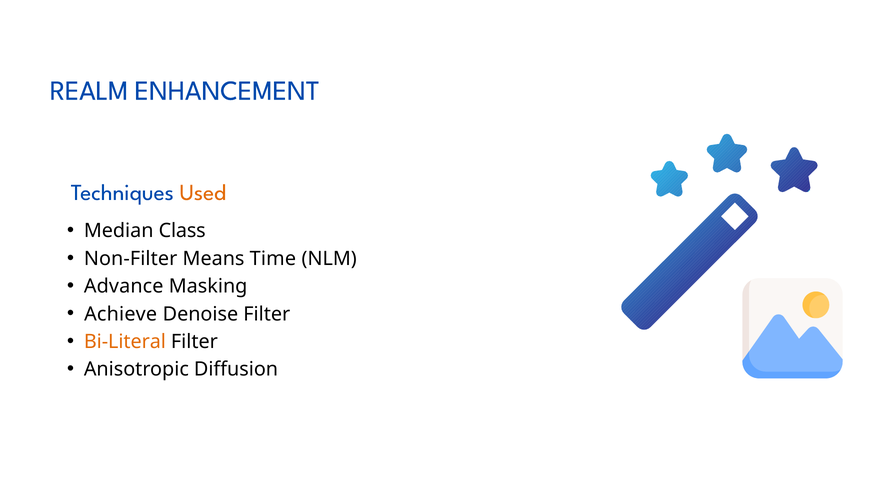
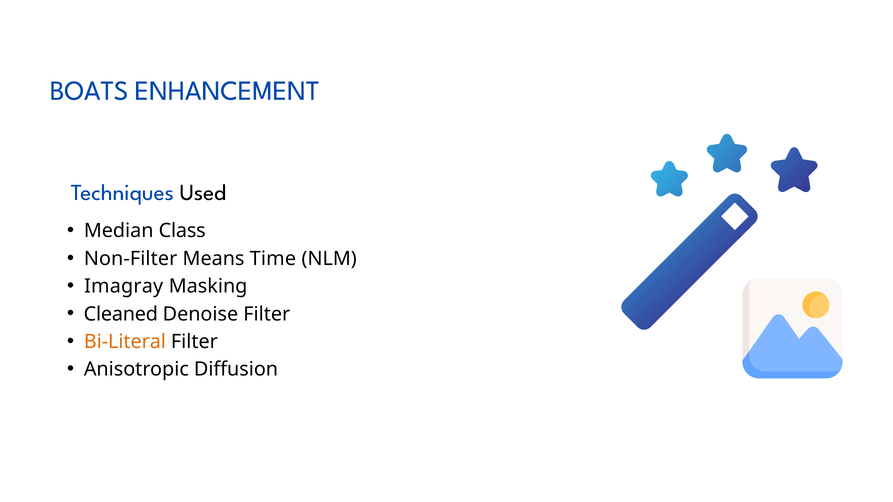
REALM: REALM -> BOATS (89, 91)
Used colour: orange -> black (203, 193)
Advance: Advance -> Imagray (124, 286)
Achieve: Achieve -> Cleaned (121, 314)
